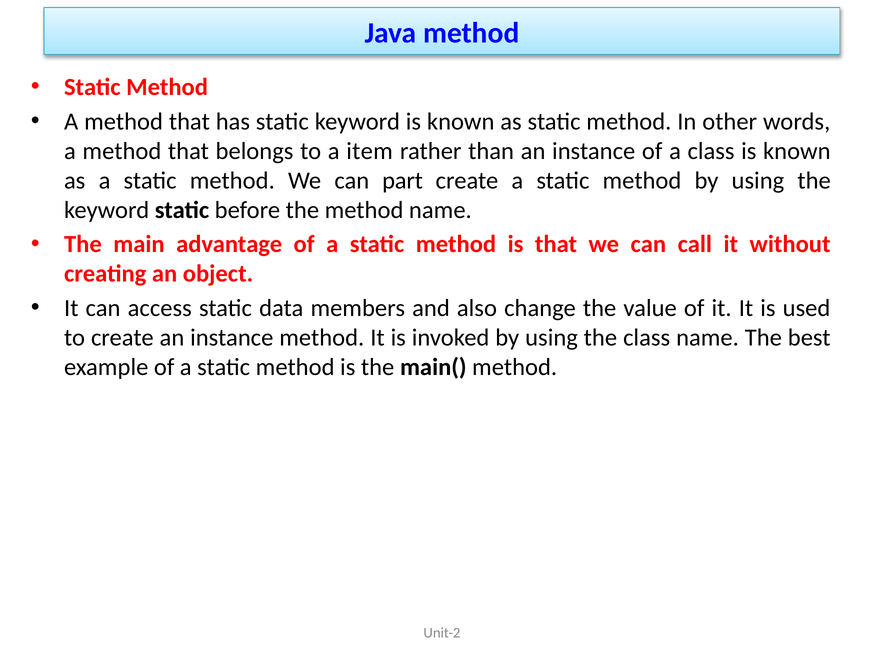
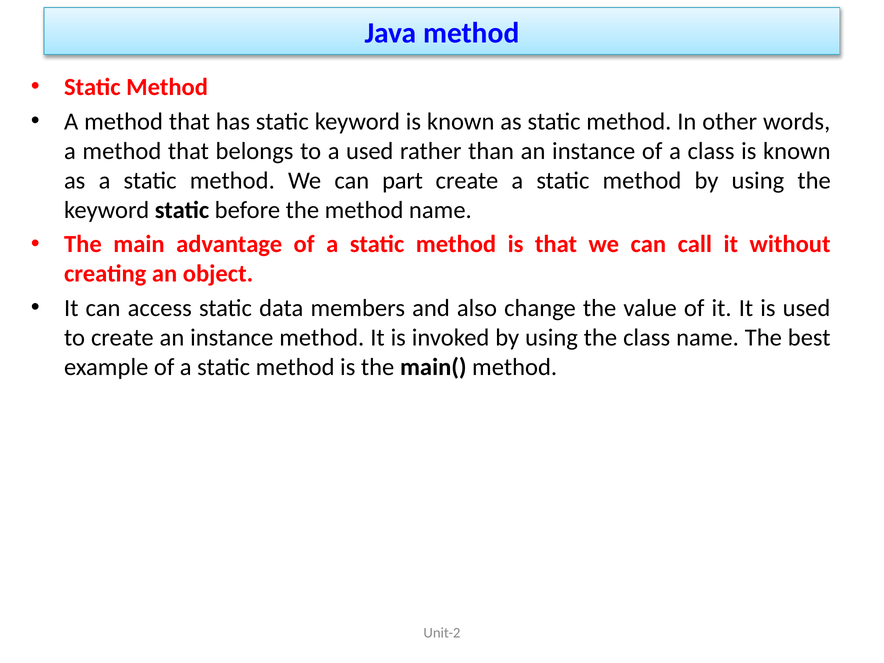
a item: item -> used (370, 151)
